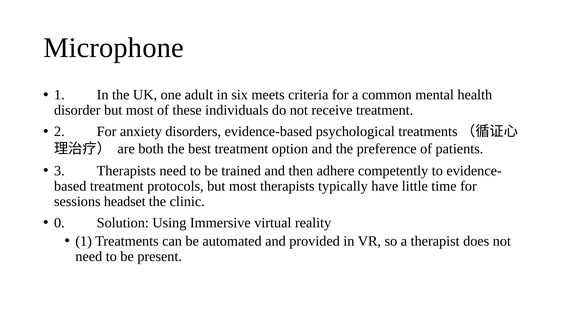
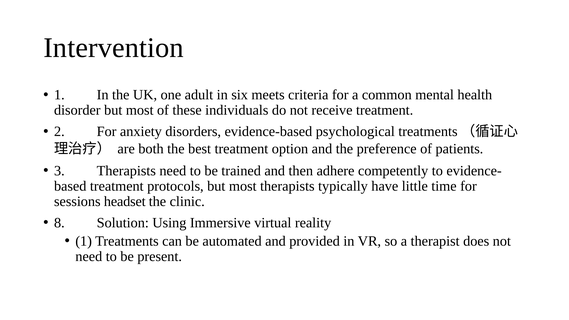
Microphone: Microphone -> Intervention (114, 48)
0: 0 -> 8 (59, 223)
